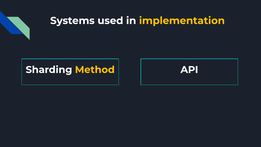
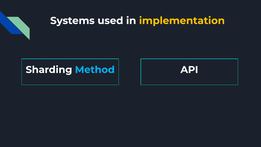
Method colour: yellow -> light blue (95, 70)
